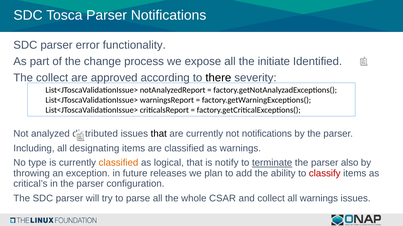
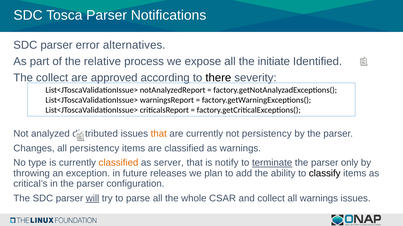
functionality: functionality -> alternatives (134, 45)
change: change -> relative (102, 62)
that colour: black -> orange (159, 134)
not notifications: notifications -> persistency (267, 134)
Including: Including -> Changes (34, 149)
all designating: designating -> persistency (94, 149)
logical: logical -> server (169, 163)
also: also -> only (350, 163)
classify colour: red -> black (325, 174)
will underline: none -> present (93, 199)
